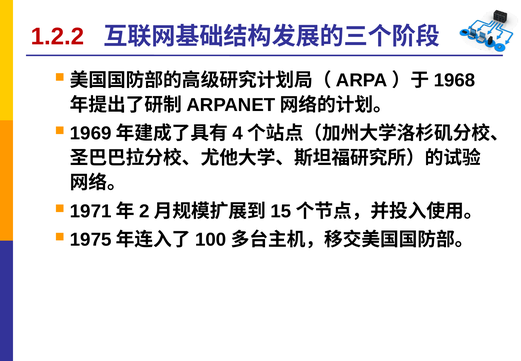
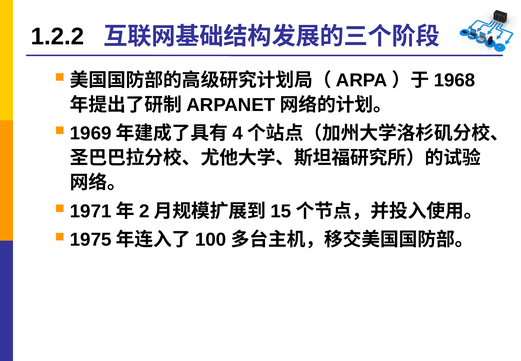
1.2.2 colour: red -> black (58, 36)
